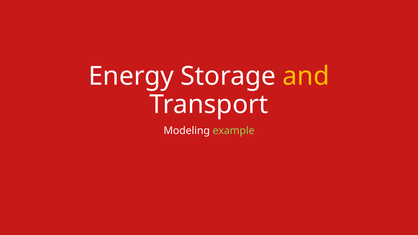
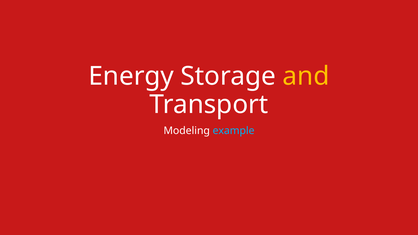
example colour: light green -> light blue (234, 131)
